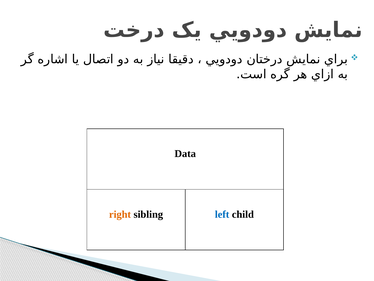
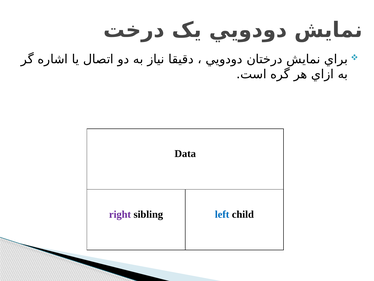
right colour: orange -> purple (120, 214)
